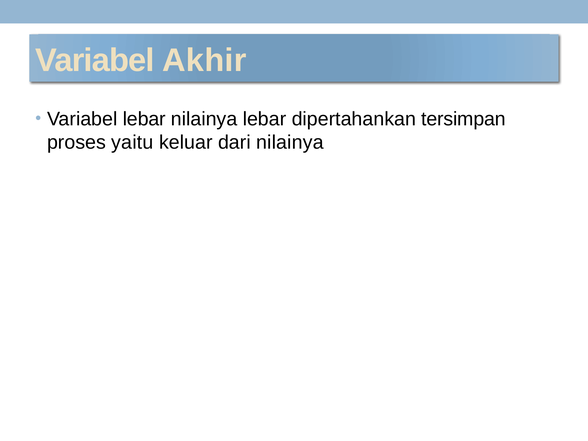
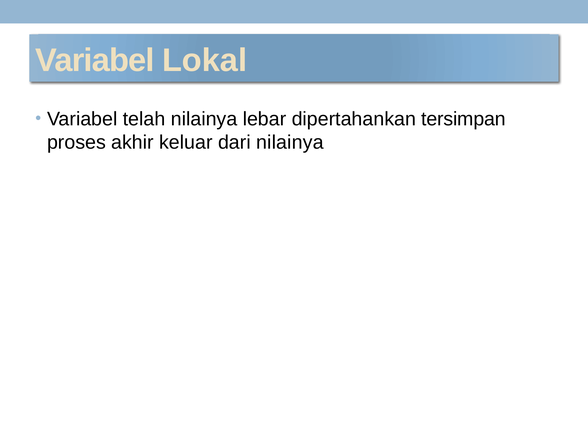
Akhir: Akhir -> Lokal (205, 60)
Variabel lebar: lebar -> telah (144, 119)
yaitu: yaitu -> akhir (132, 142)
